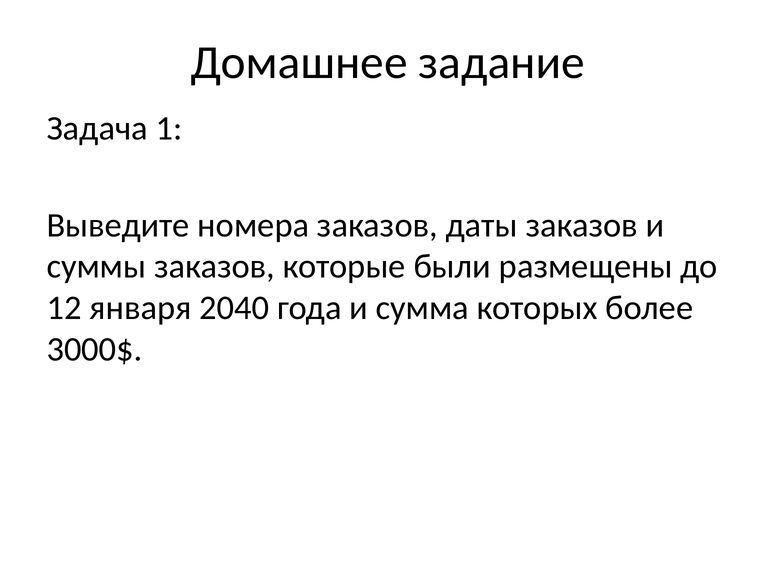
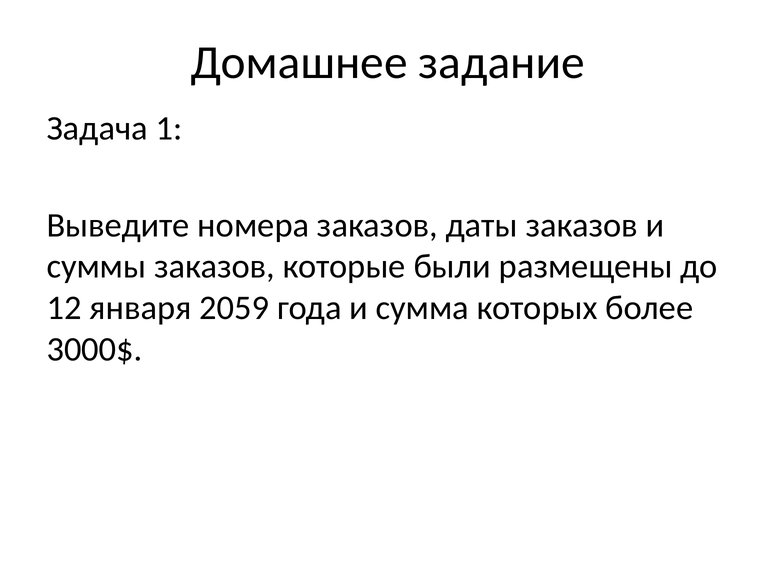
2040: 2040 -> 2059 (234, 308)
